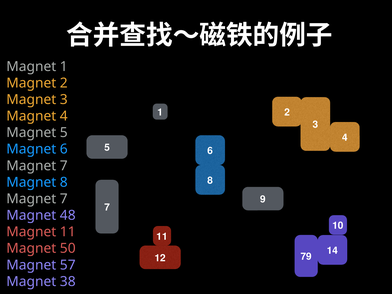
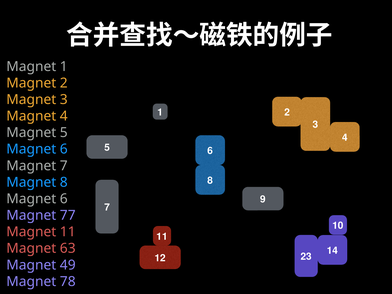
7: 7 -> 6 (64, 199)
48: 48 -> 77 (68, 215)
50: 50 -> 63 (68, 248)
79: 79 -> 23 (306, 257)
57: 57 -> 49 (68, 265)
38: 38 -> 78 (68, 281)
